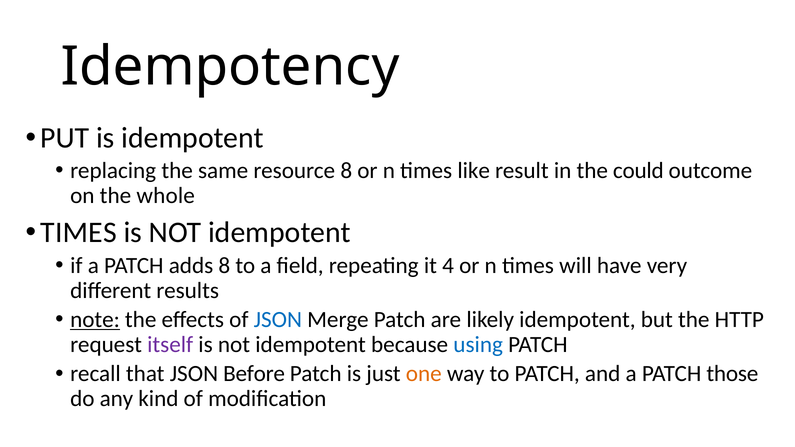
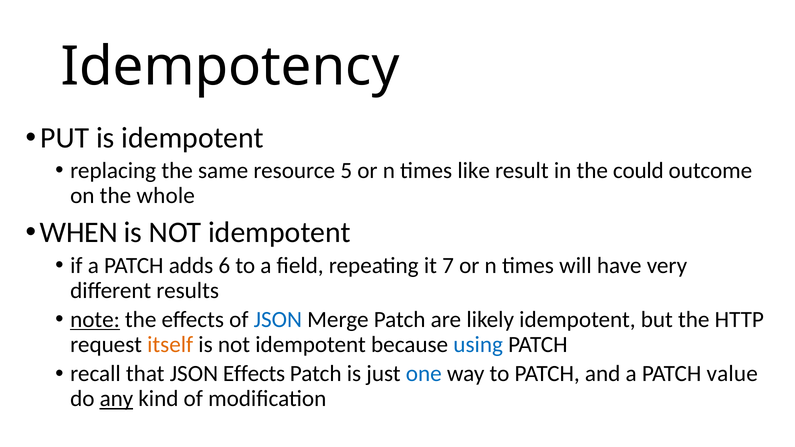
resource 8: 8 -> 5 (346, 171)
TIMES: TIMES -> WHEN (79, 233)
adds 8: 8 -> 6 (224, 265)
4: 4 -> 7 (448, 265)
itself colour: purple -> orange (170, 345)
JSON Before: Before -> Effects (254, 374)
one colour: orange -> blue (424, 374)
those: those -> value (732, 374)
any underline: none -> present (116, 399)
